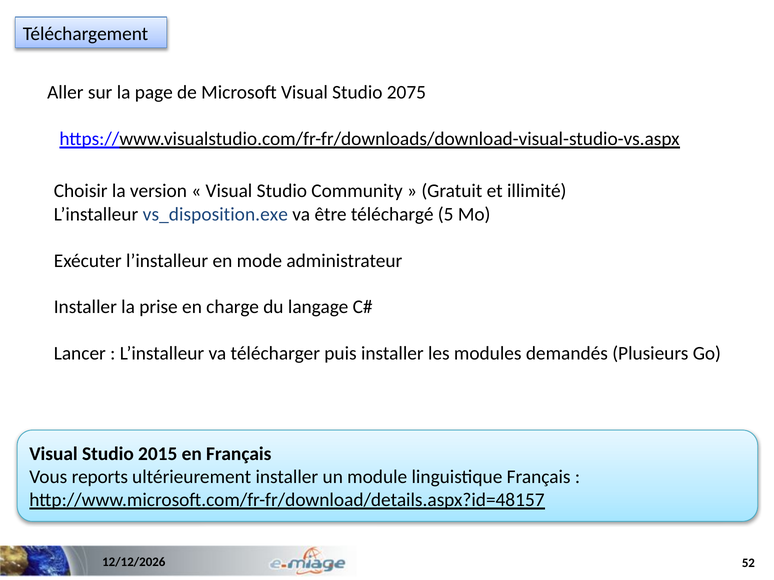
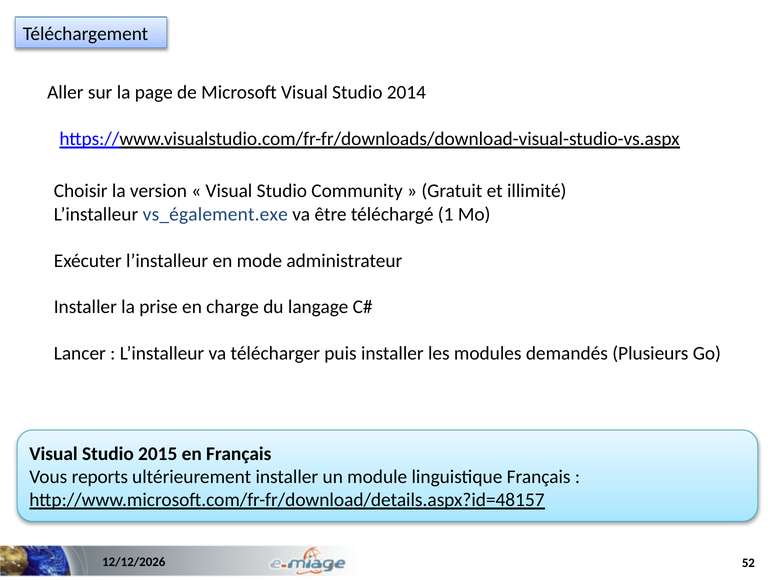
2075: 2075 -> 2014 (406, 92)
vs_disposition.exe: vs_disposition.exe -> vs_également.exe (215, 214)
5: 5 -> 1 (446, 214)
